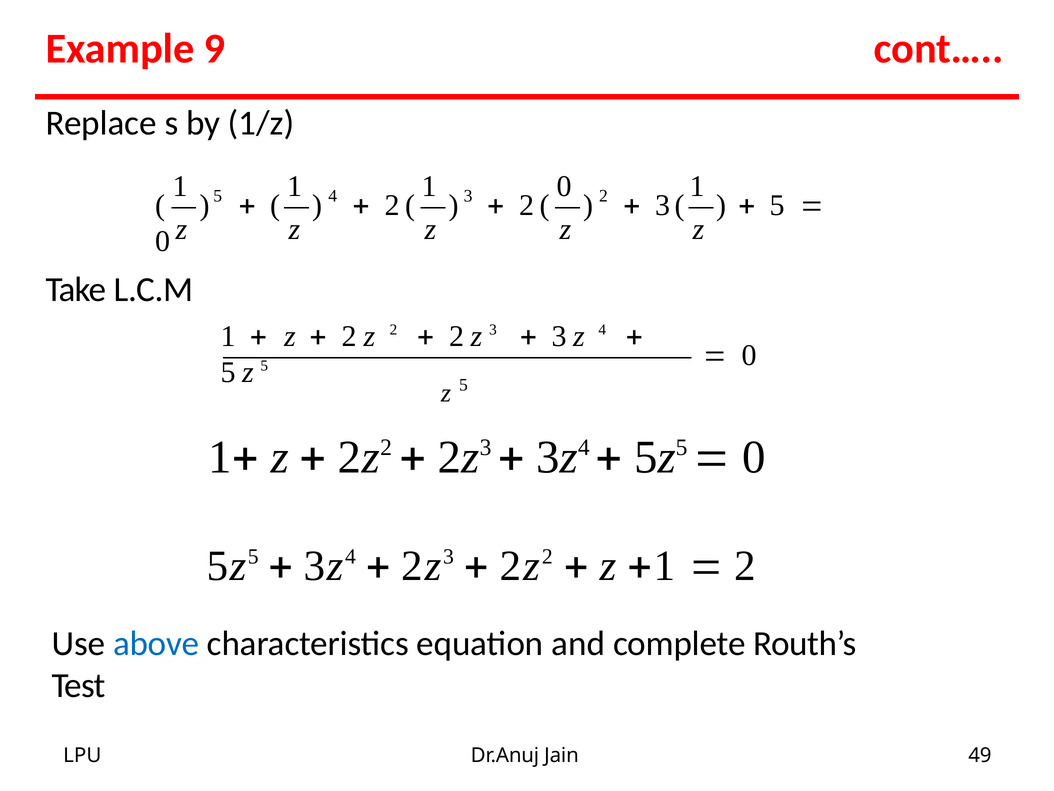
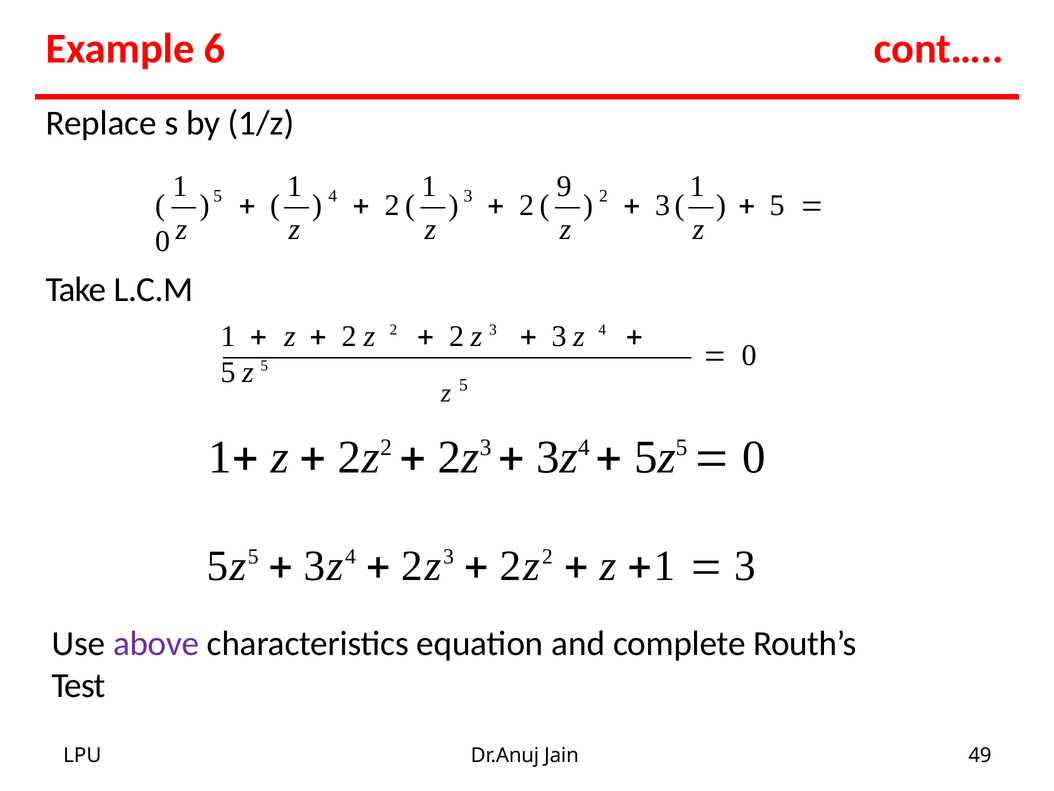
9: 9 -> 6 (215, 48)
1 0: 0 -> 9 (564, 186)
2: 2 -> 3 (745, 566)
above colour: blue -> purple (156, 643)
